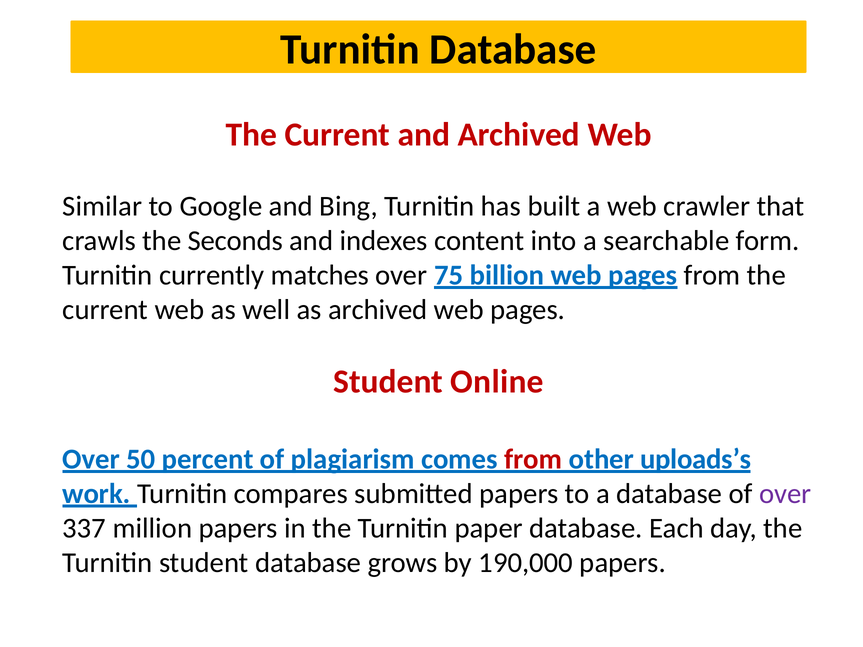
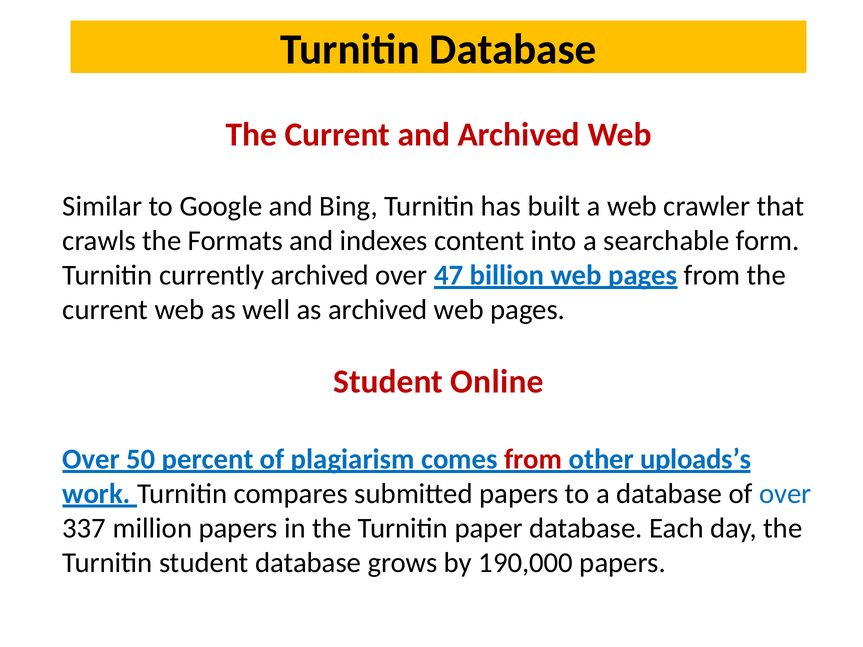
Seconds: Seconds -> Formats (235, 241)
currently matches: matches -> archived (320, 275)
75: 75 -> 47 (449, 275)
over colour: purple -> blue (785, 494)
